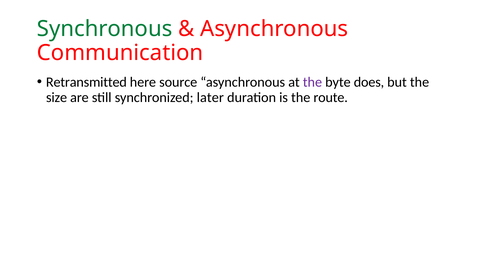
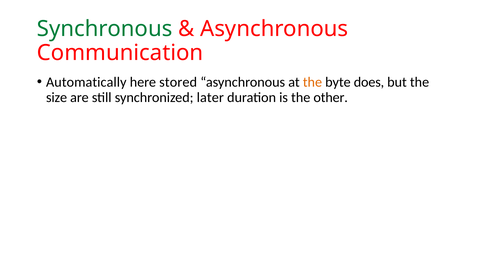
Retransmitted: Retransmitted -> Automatically (86, 82)
source: source -> stored (178, 82)
the colour: purple -> orange (312, 82)
route: route -> other (331, 97)
